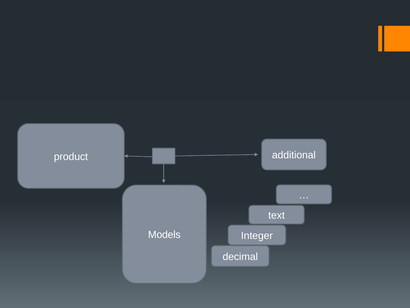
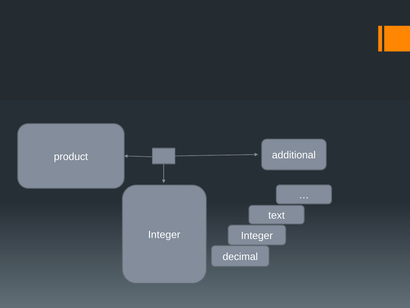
Models: Models -> Integer (164, 235)
